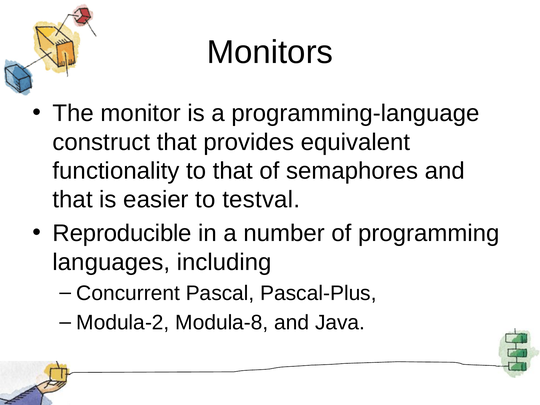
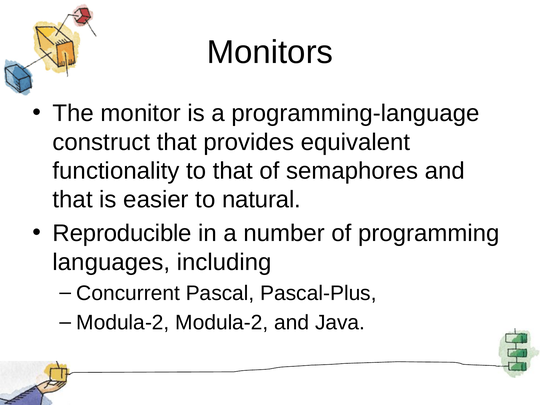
testval: testval -> natural (261, 200)
Modula-2 Modula-8: Modula-8 -> Modula-2 (222, 323)
